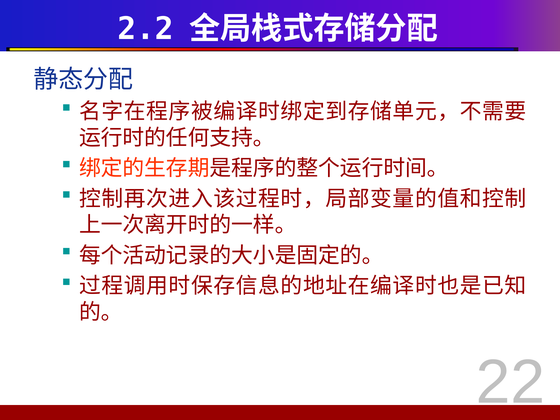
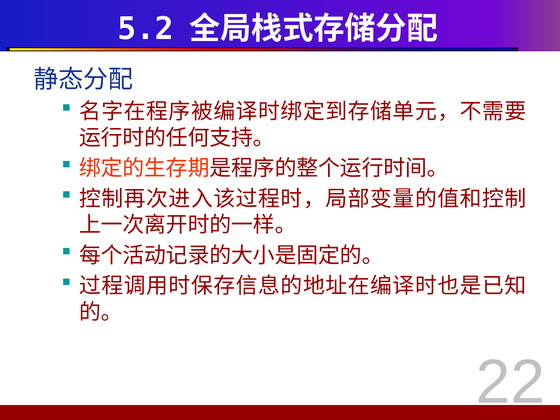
2.2: 2.2 -> 5.2 (146, 29)
